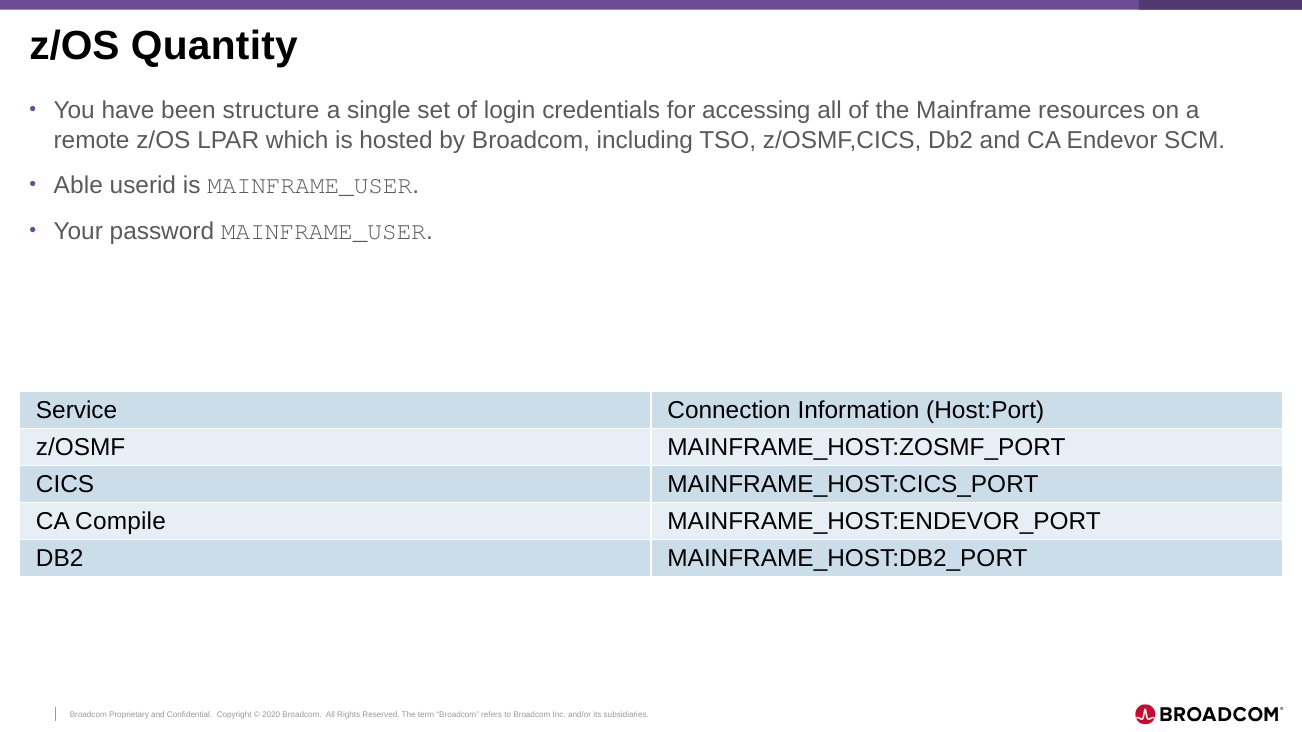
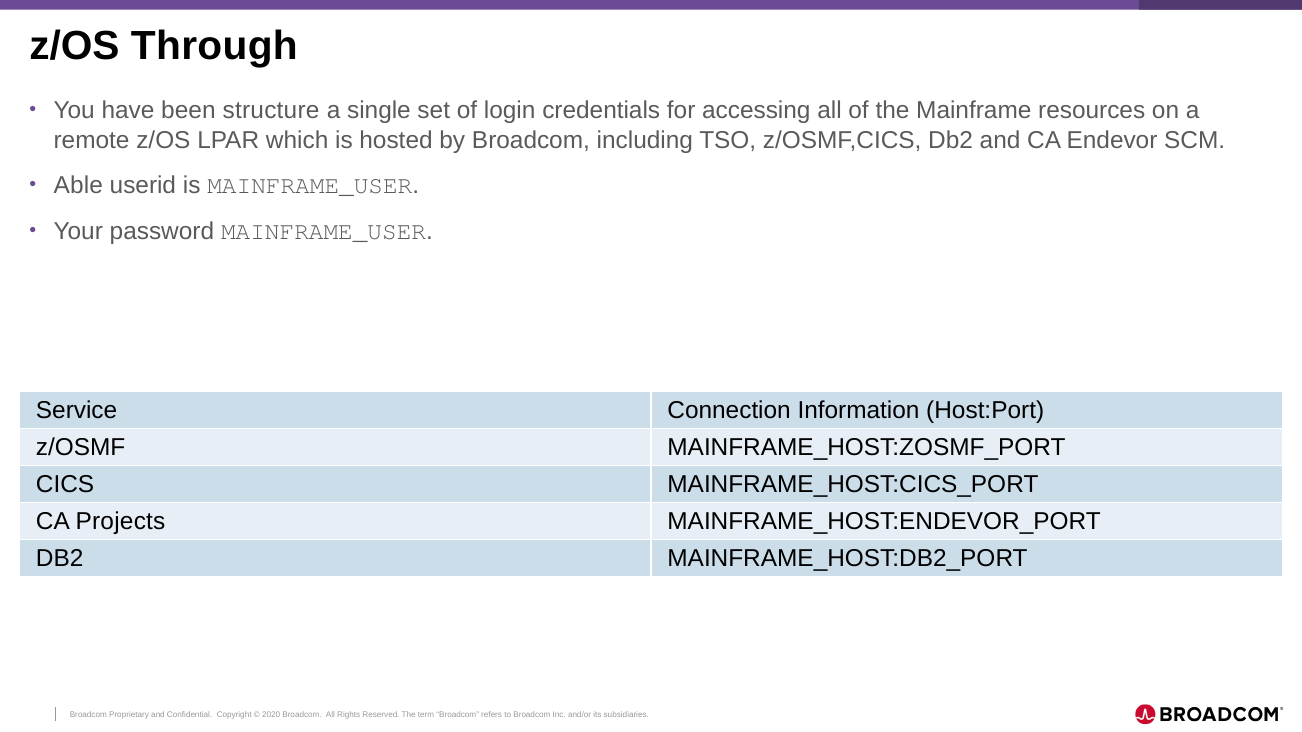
Quantity: Quantity -> Through (214, 46)
Compile: Compile -> Projects (121, 522)
